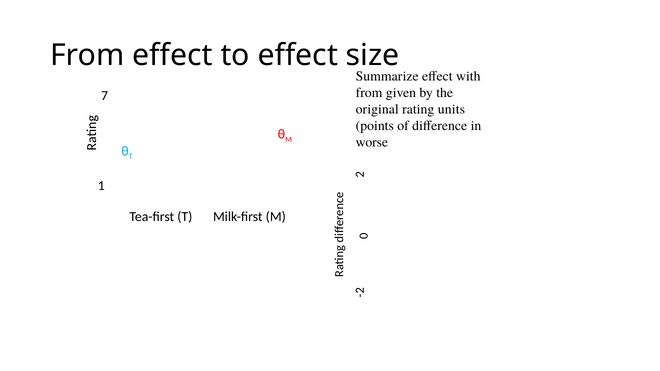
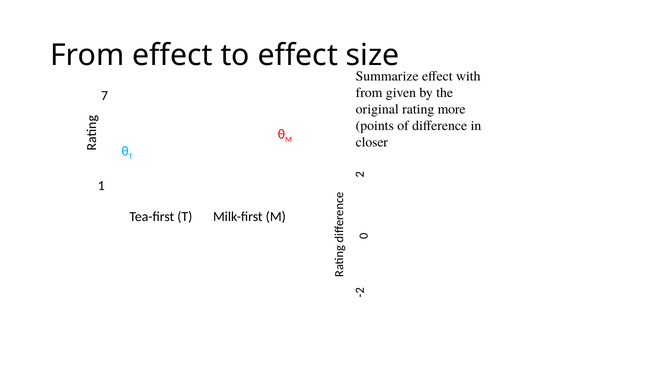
units: units -> more (452, 109)
worse: worse -> closer (372, 142)
